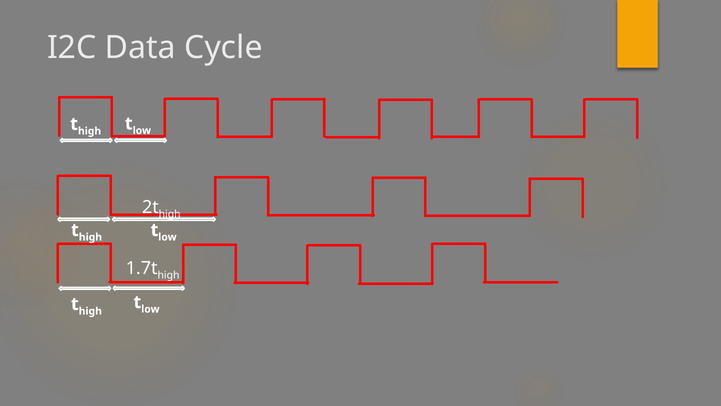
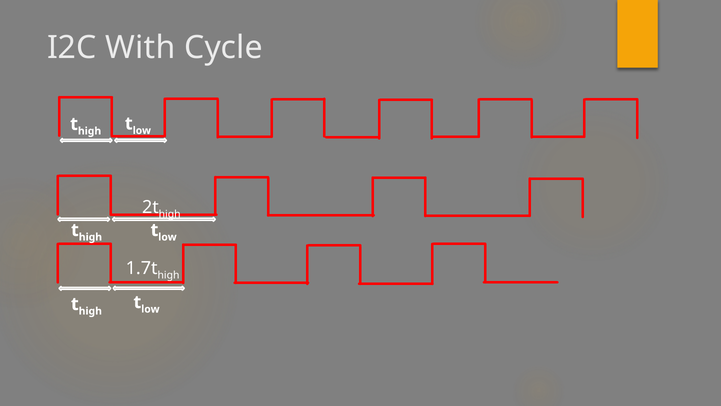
Data: Data -> With (140, 48)
